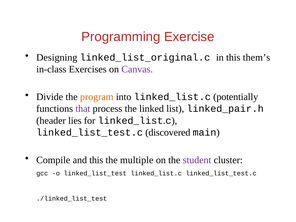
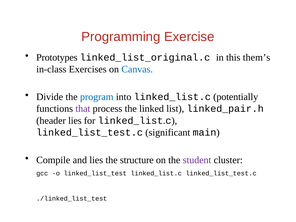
Designing: Designing -> Prototypes (57, 57)
Canvas colour: purple -> blue (137, 69)
program colour: orange -> blue (97, 97)
discovered: discovered -> significant (168, 132)
and this: this -> lies (96, 160)
multiple: multiple -> structure (137, 160)
